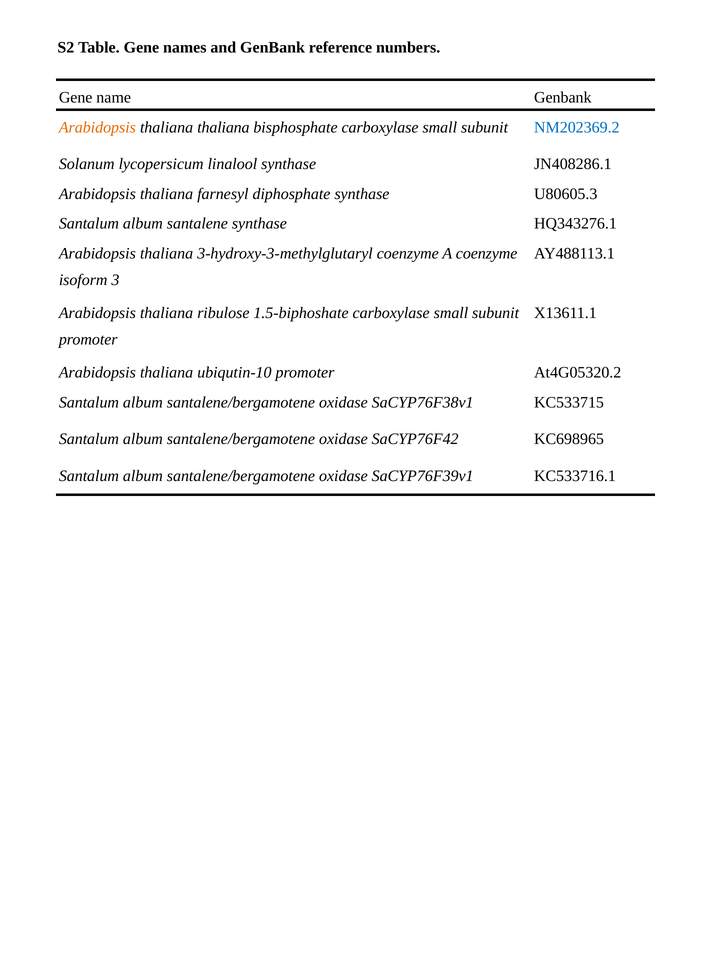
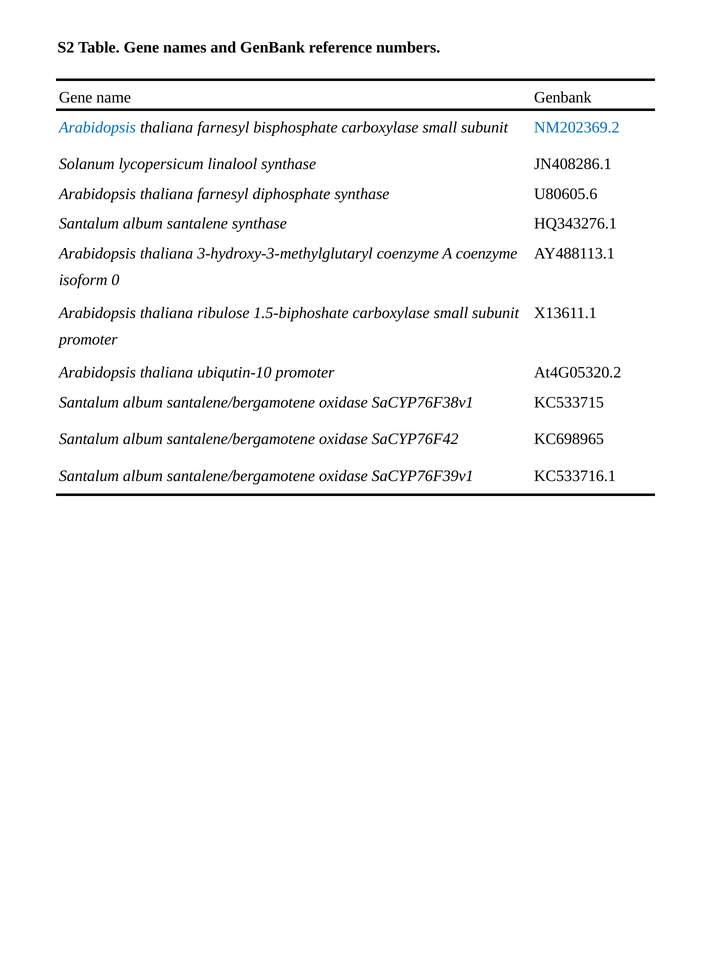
Arabidopsis colour: orange -> blue (97, 128)
thaliana: thaliana -> farnesyl (223, 128)
U80605.3: U80605.3 -> U80605.6 (566, 194)
3: 3 -> 0 (115, 280)
